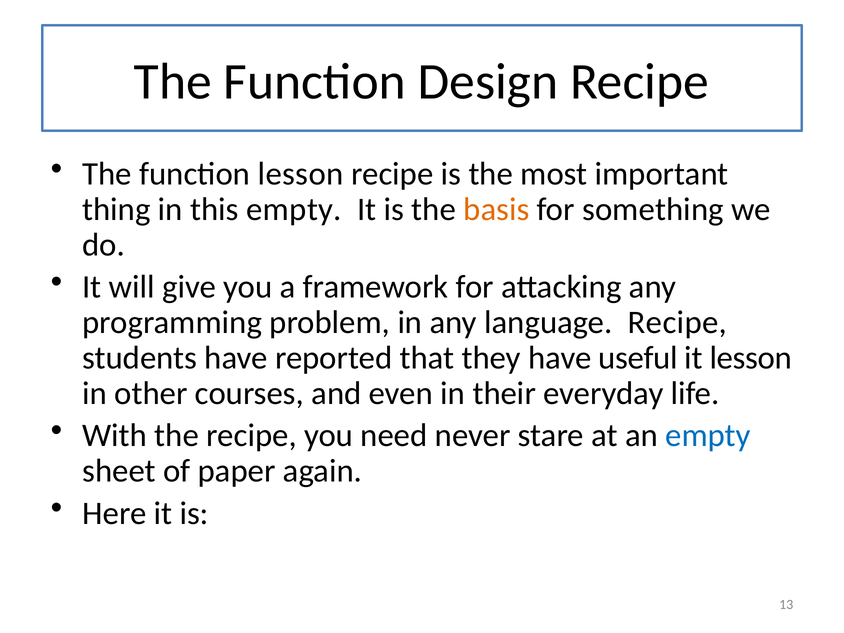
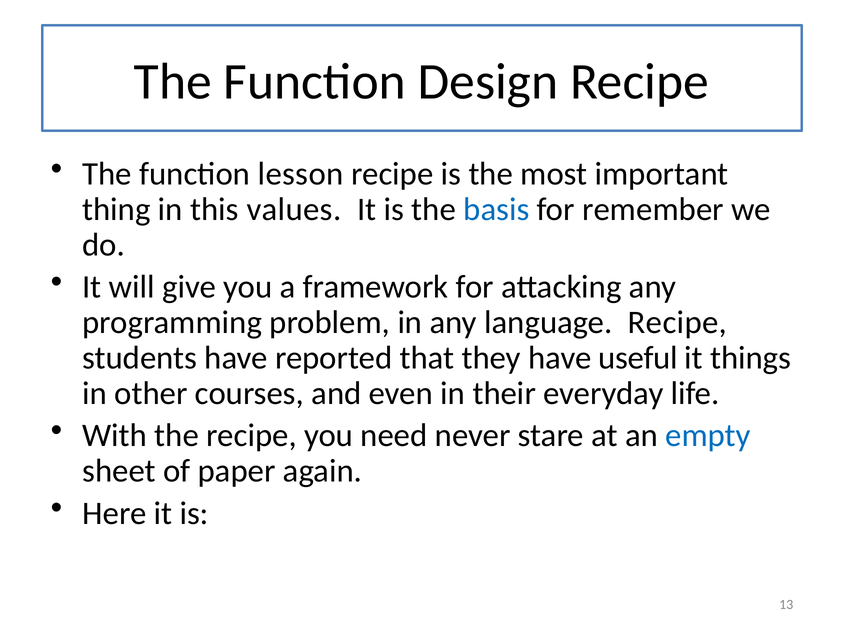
this empty: empty -> values (294, 209)
basis colour: orange -> blue (496, 209)
something: something -> remember (653, 209)
it lesson: lesson -> things (751, 358)
